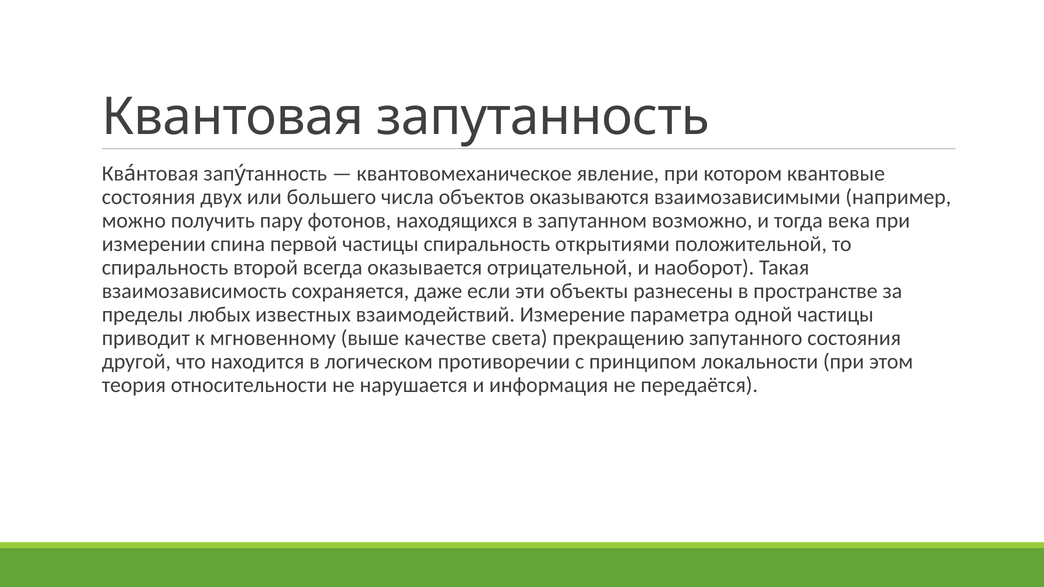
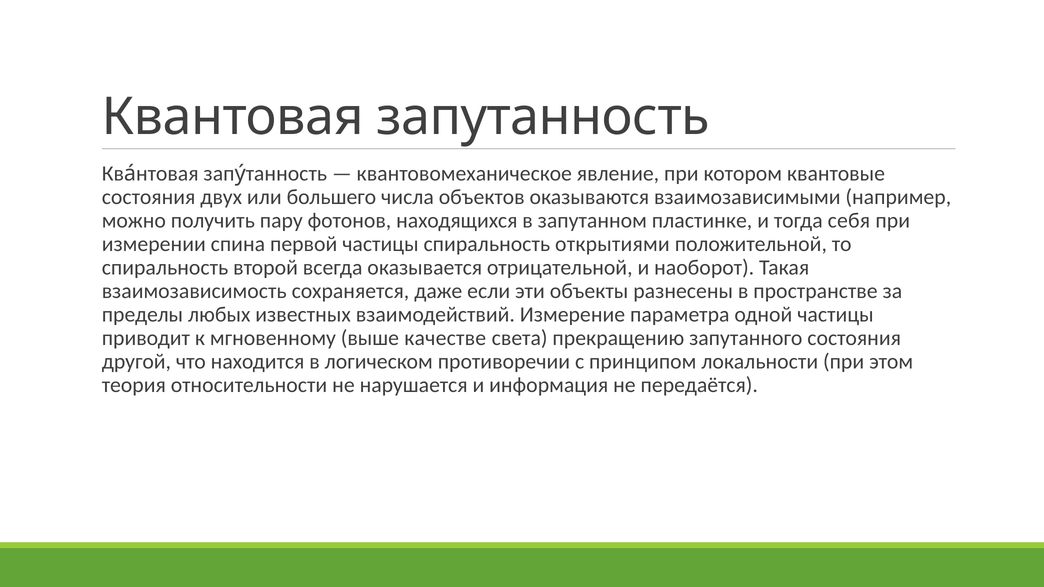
возможно: возможно -> пластинке (702, 221)
века: века -> себя (849, 221)
